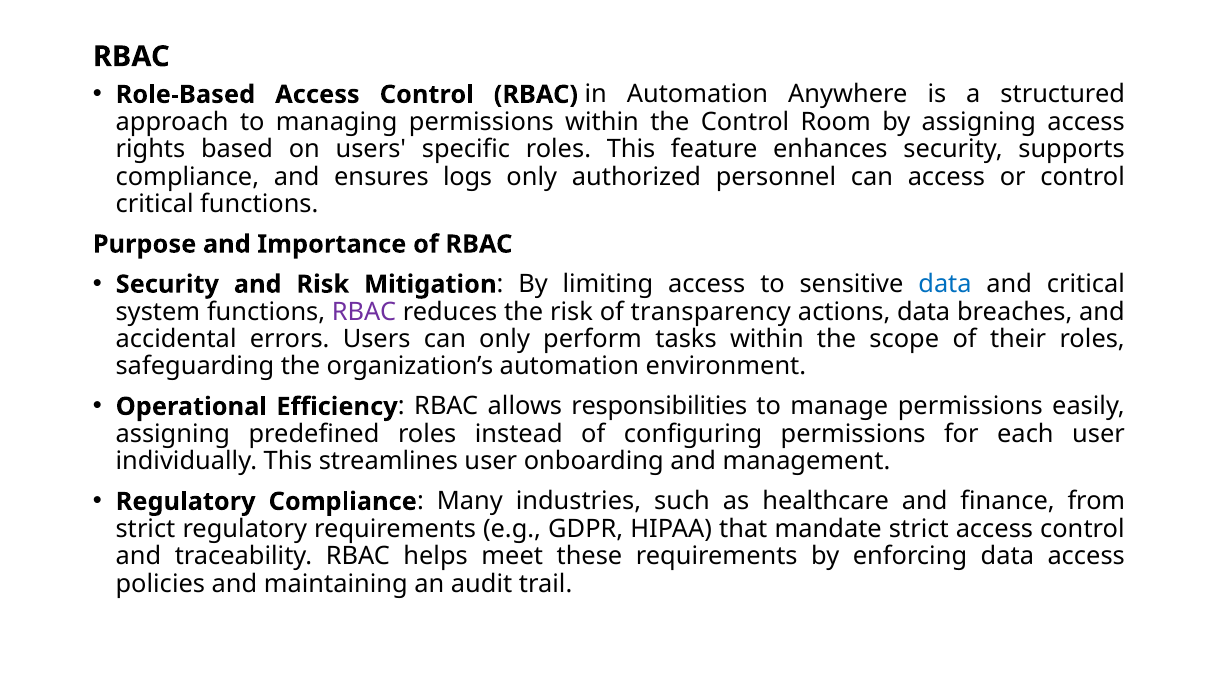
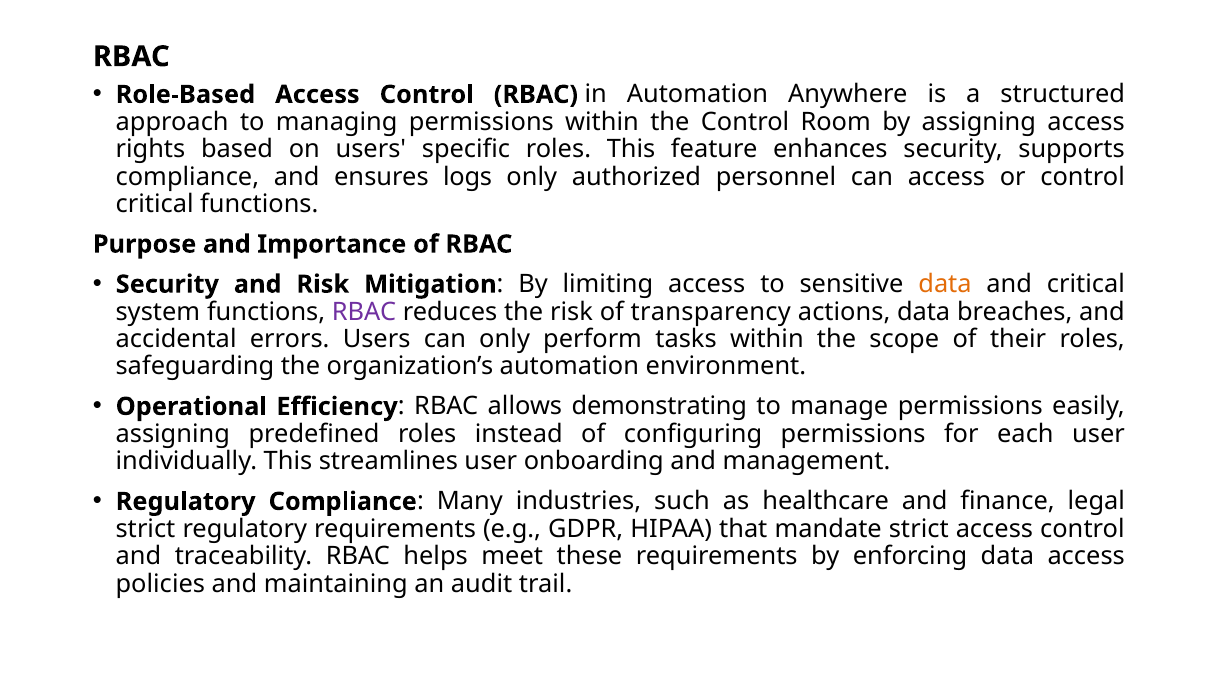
data colour: blue -> orange (945, 284)
responsibilities: responsibilities -> demonstrating (659, 407)
from: from -> legal (1096, 502)
